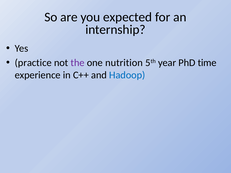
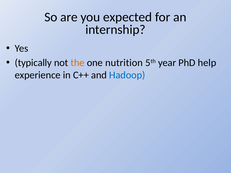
practice: practice -> typically (33, 63)
the colour: purple -> orange (78, 63)
time: time -> help (207, 63)
